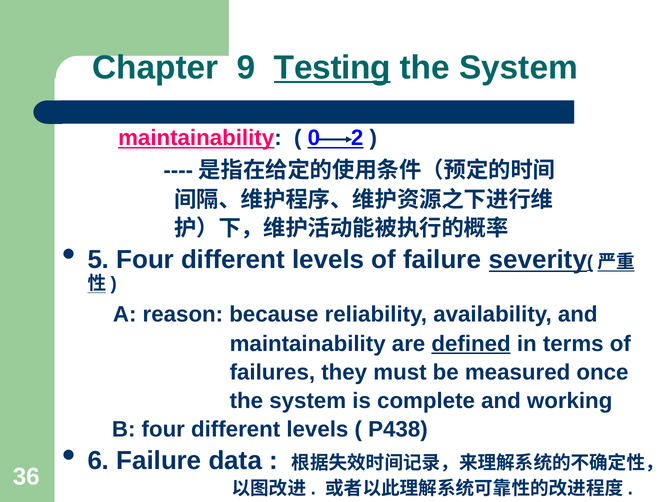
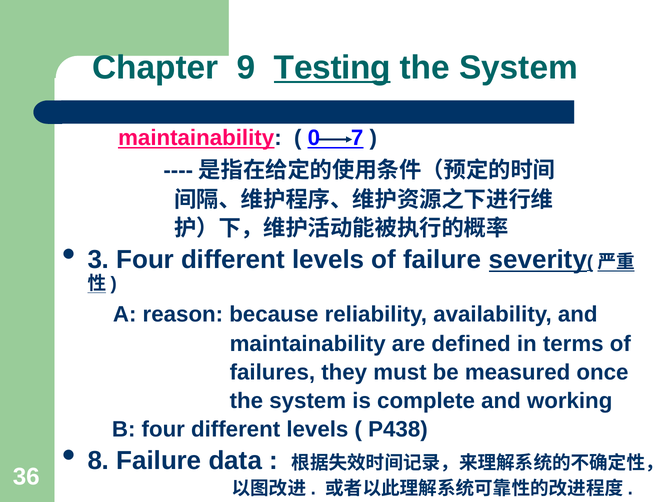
2: 2 -> 7 (357, 138)
5: 5 -> 3 (98, 260)
defined underline: present -> none (471, 344)
6: 6 -> 8 (98, 460)
